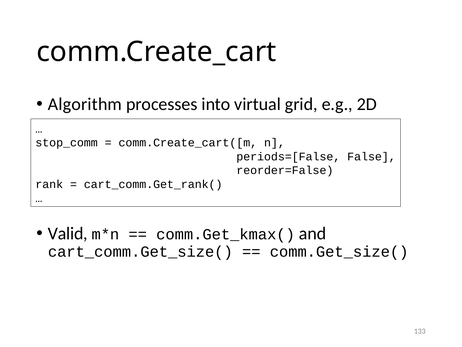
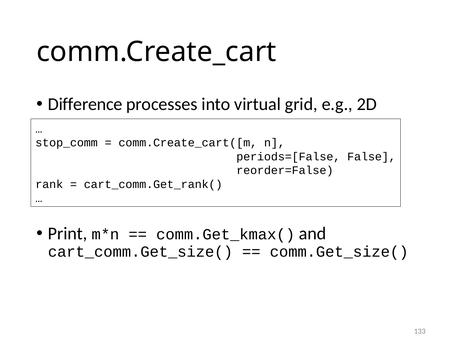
Algorithm: Algorithm -> Difference (85, 104)
Valid: Valid -> Print (68, 233)
